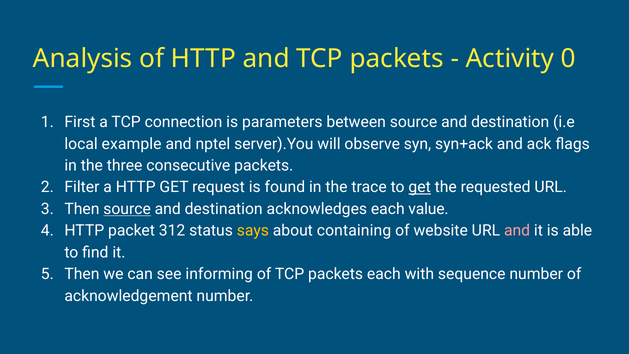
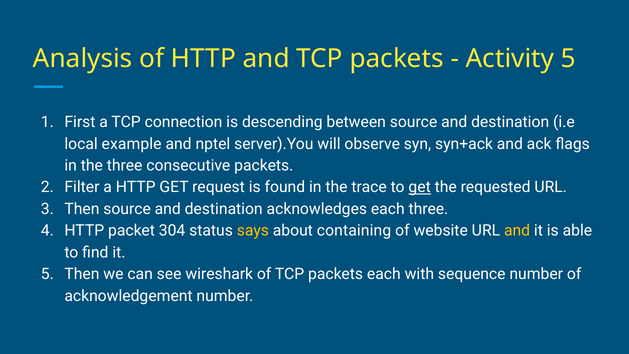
Activity 0: 0 -> 5 (568, 58)
parameters: parameters -> descending (282, 122)
source underline: present -> none (127, 209)
each value: value -> three (428, 209)
312: 312 -> 304 (172, 231)
and colour: pink -> yellow (517, 231)
informing: informing -> wireshark (219, 274)
